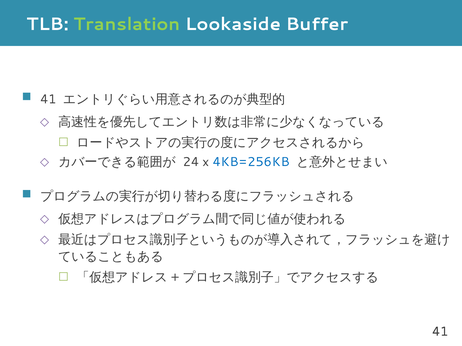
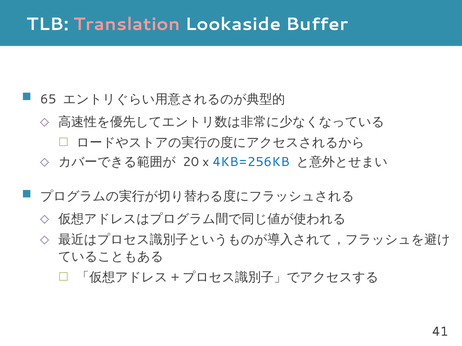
Translation colour: light green -> pink (127, 24)
41: 41 -> 65 (48, 99)
24: 24 -> 20 (191, 162)
